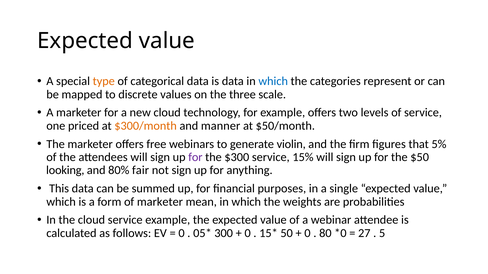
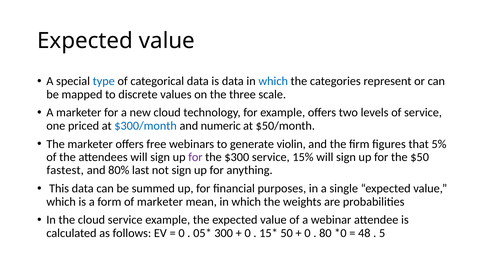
type colour: orange -> blue (104, 81)
$300/month colour: orange -> blue (146, 126)
manner: manner -> numeric (221, 126)
looking: looking -> fastest (65, 171)
fair: fair -> last (141, 171)
27: 27 -> 48 (364, 233)
